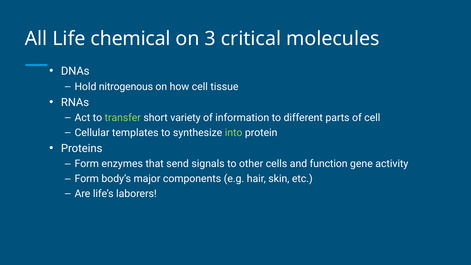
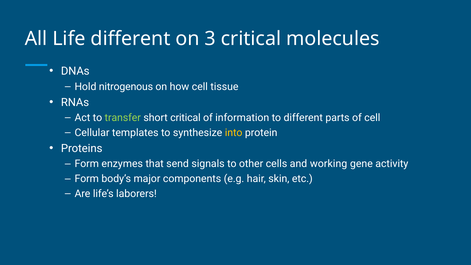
Life chemical: chemical -> different (131, 39)
short variety: variety -> critical (185, 118)
into colour: light green -> yellow (234, 133)
function: function -> working (329, 164)
